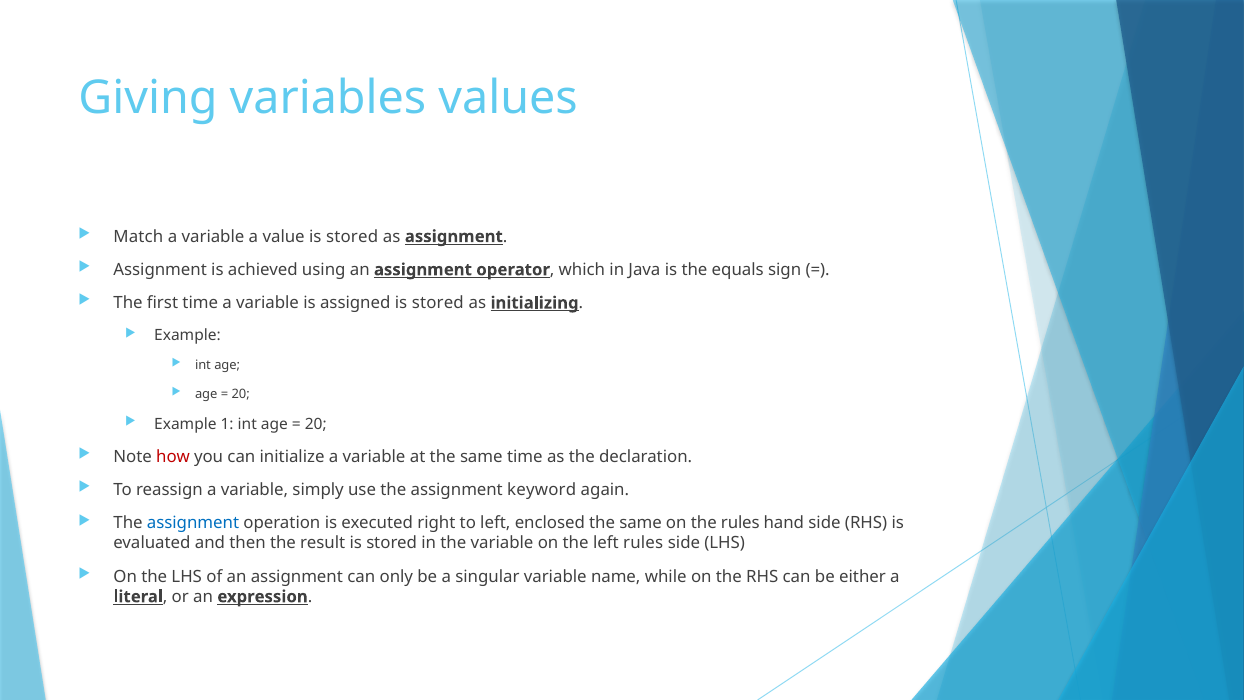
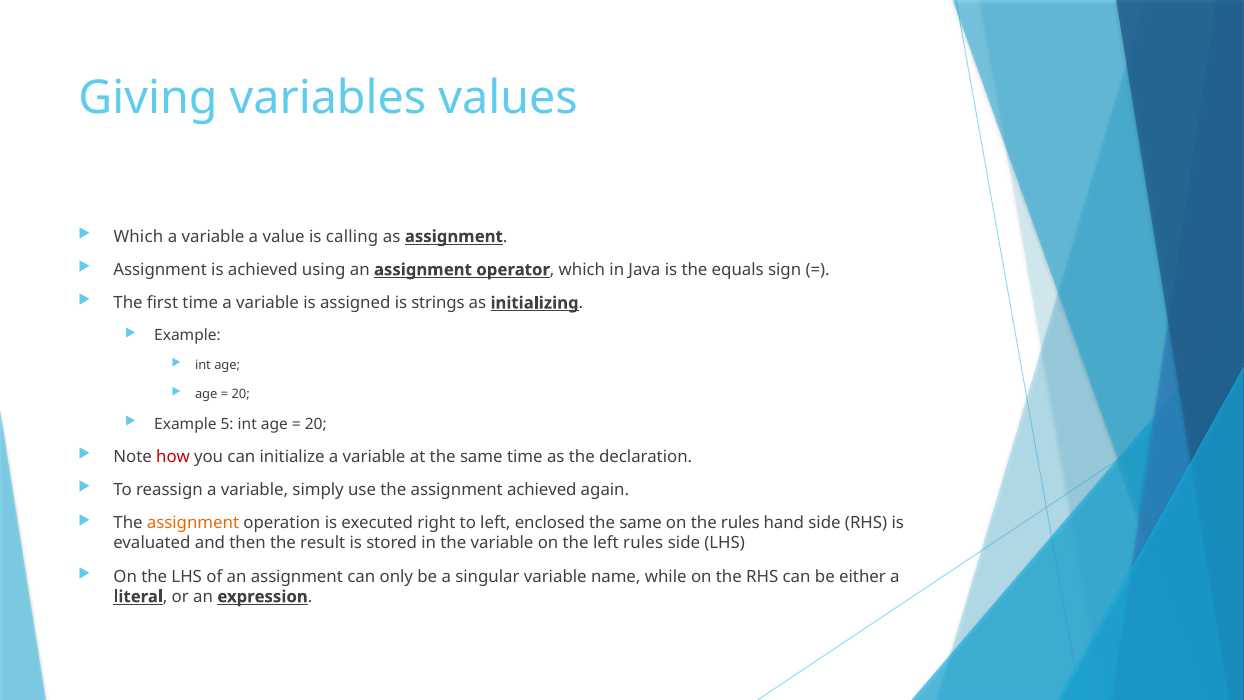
Match: Match -> Which (138, 236)
value is stored: stored -> calling (352, 236)
assigned is stored: stored -> strings (438, 303)
1: 1 -> 5 (227, 424)
assignment keyword: keyword -> achieved (542, 490)
assignment colour: blue -> orange (193, 523)
